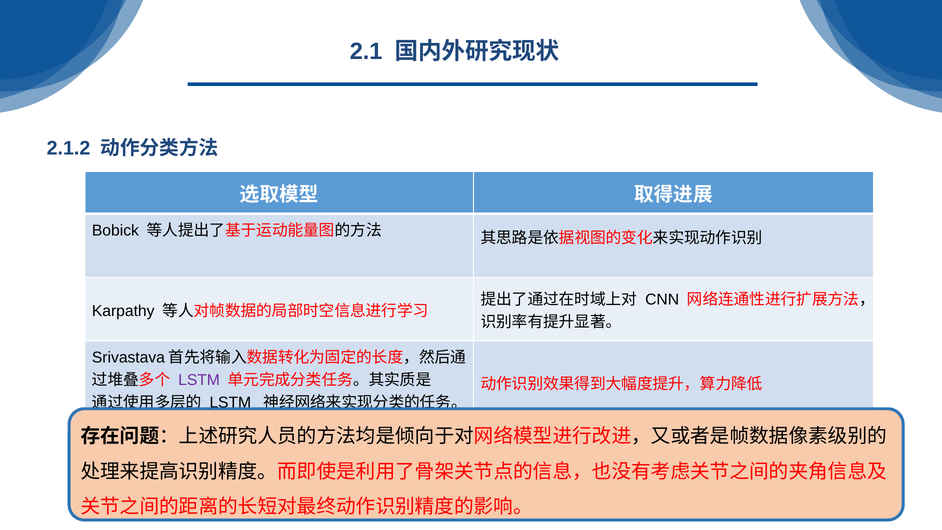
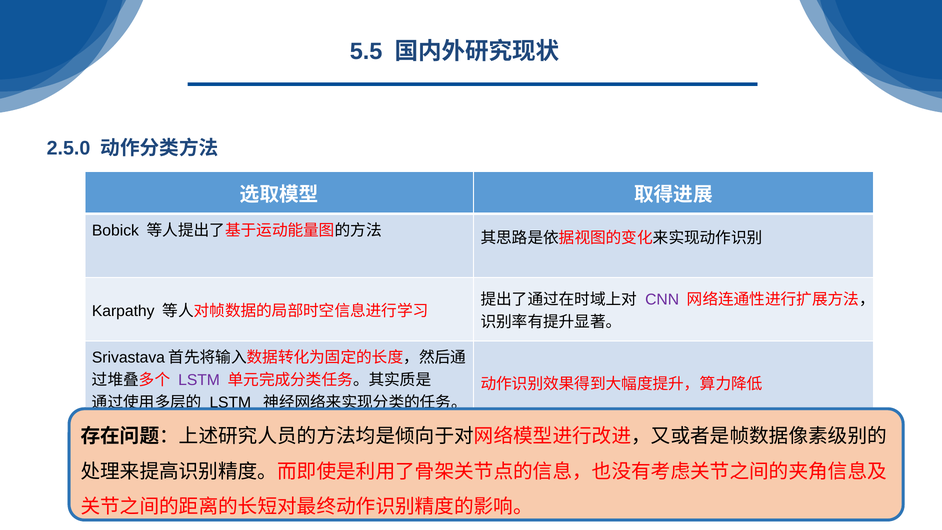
2.1: 2.1 -> 5.5 (366, 51)
2.1.2: 2.1.2 -> 2.5.0 (68, 148)
CNN colour: black -> purple (662, 300)
